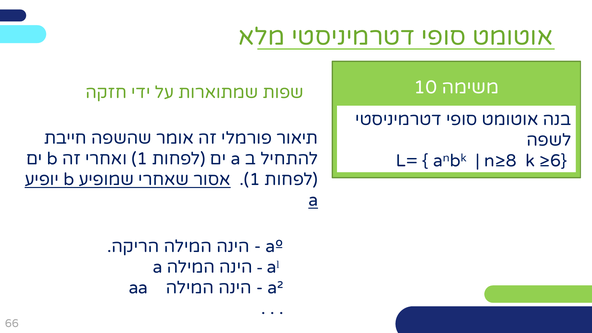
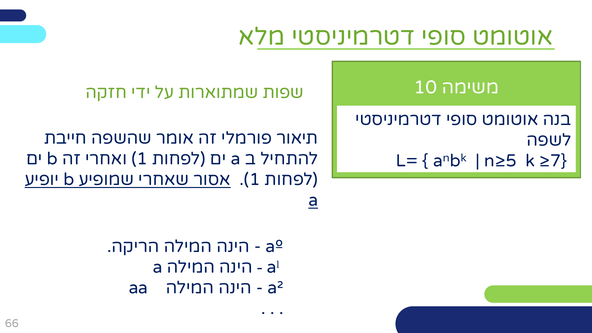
n≥8: n≥8 -> n≥5 (500, 161)
≥6: ≥6 -> ≥7 (553, 161)
